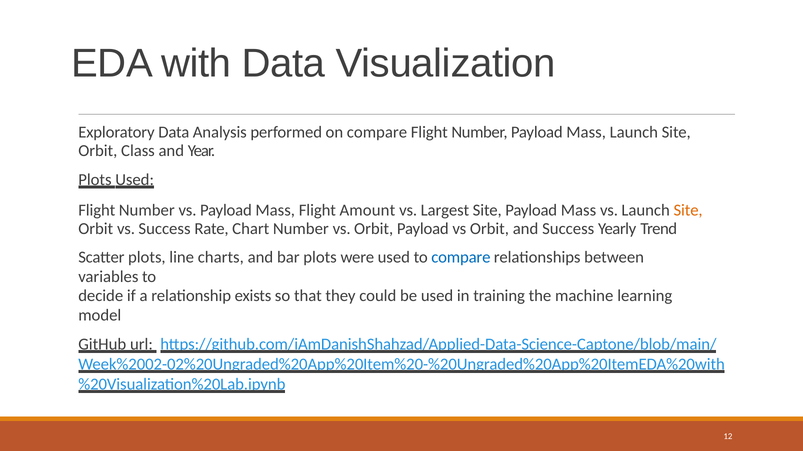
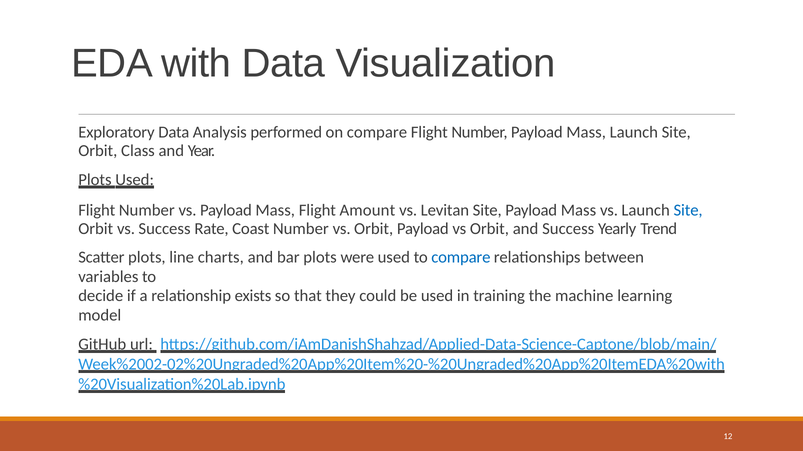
Largest: Largest -> Levitan (445, 210)
Site colour: orange -> blue (688, 210)
Chart: Chart -> Coast (251, 229)
